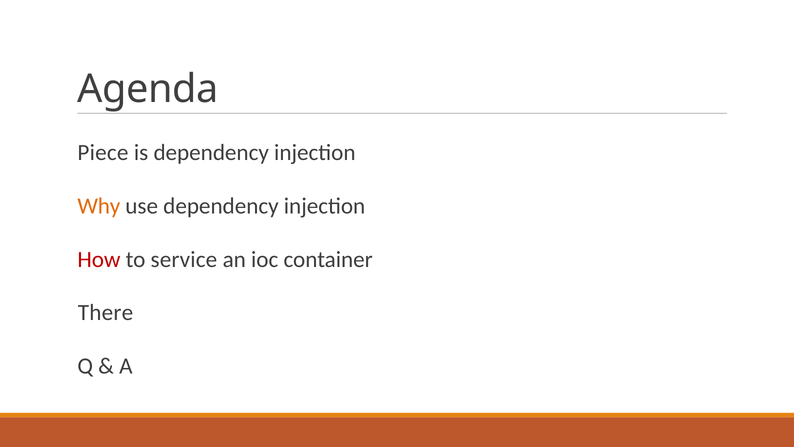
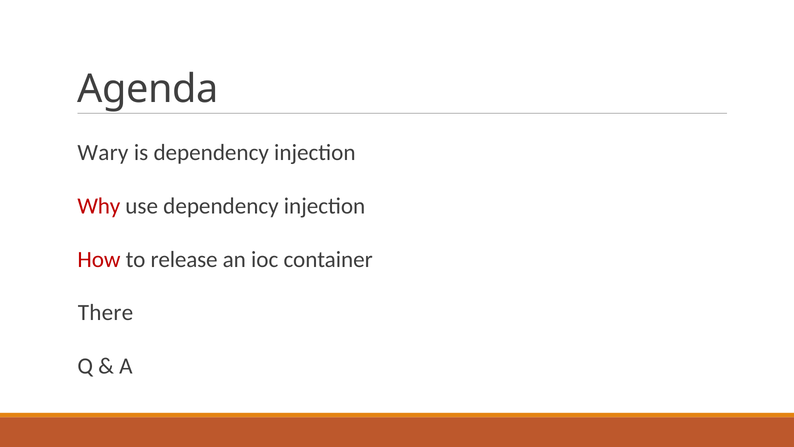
Piece: Piece -> Wary (103, 153)
Why colour: orange -> red (99, 206)
service: service -> release (184, 259)
